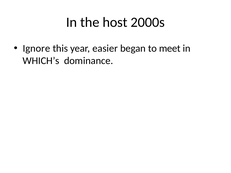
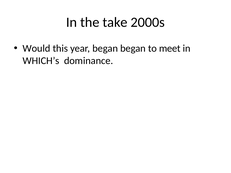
host: host -> take (115, 22)
Ignore: Ignore -> Would (36, 48)
year easier: easier -> began (105, 48)
